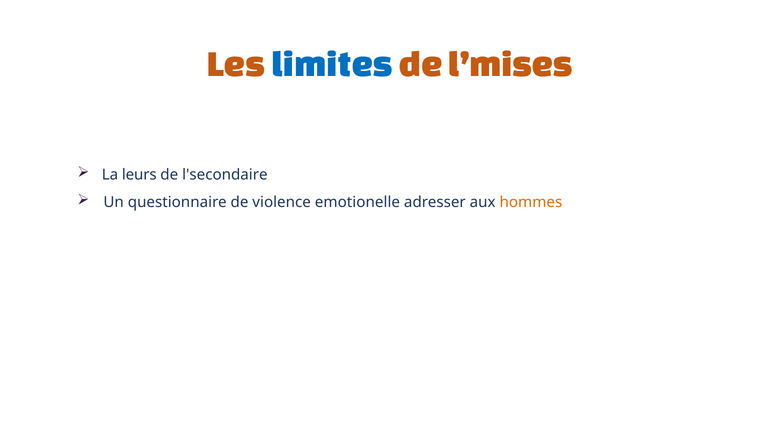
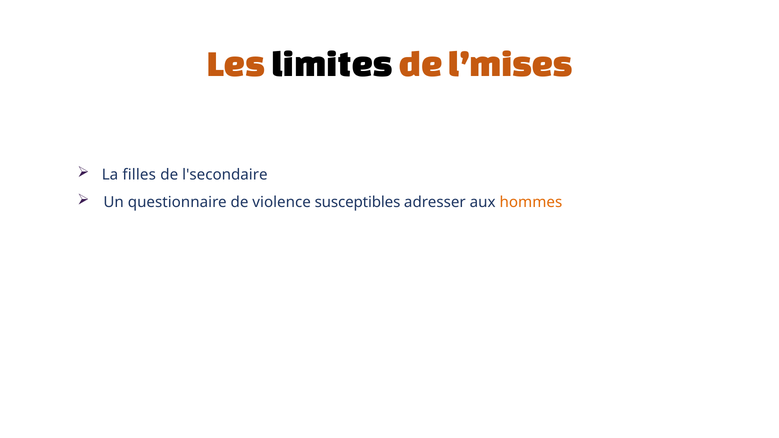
limites colour: blue -> black (332, 64)
leurs: leurs -> filles (139, 175)
emotionelle: emotionelle -> susceptibles (358, 202)
